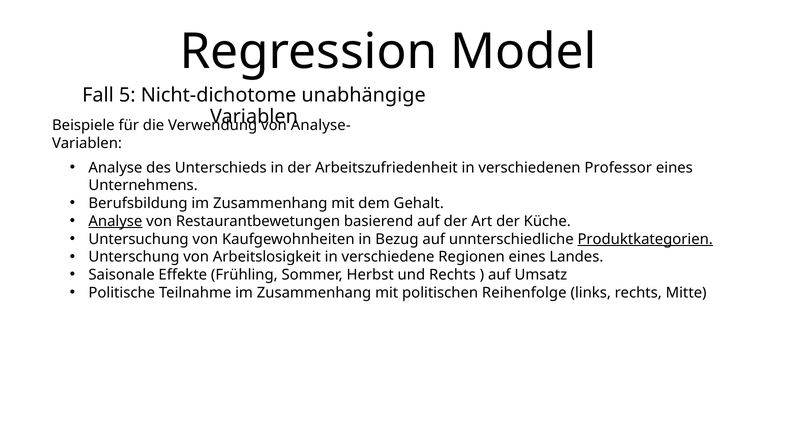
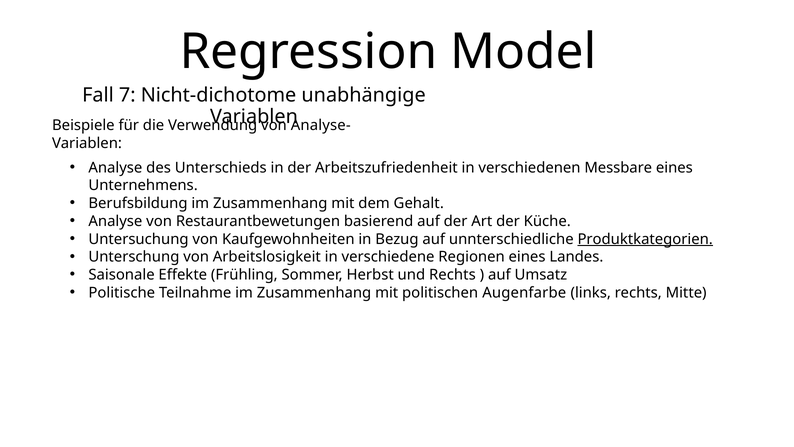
5: 5 -> 7 (127, 95)
Professor: Professor -> Messbare (618, 167)
Analyse underline: present -> none (115, 221)
Reihenfolge: Reihenfolge -> Augenfarbe (524, 293)
